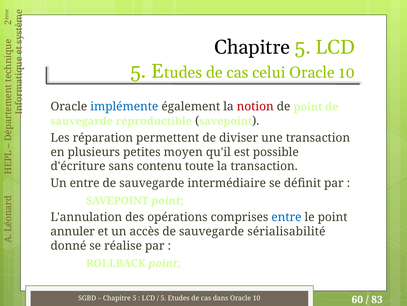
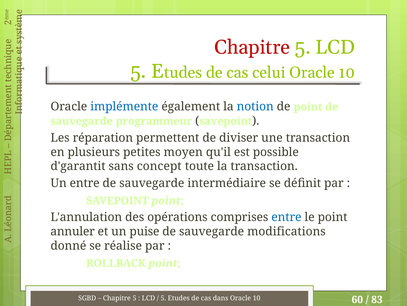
Chapitre colour: black -> red (252, 47)
notion colour: red -> blue (255, 106)
reproductible: reproductible -> programmeur (154, 121)
d'écriture: d'écriture -> d'garantit (78, 166)
contenu: contenu -> concept (159, 166)
accès: accès -> puise (144, 231)
sérialisabilité: sérialisabilité -> modifications (286, 231)
